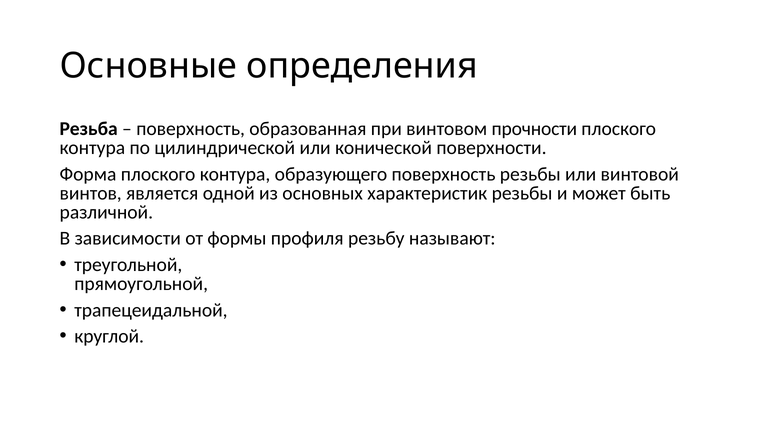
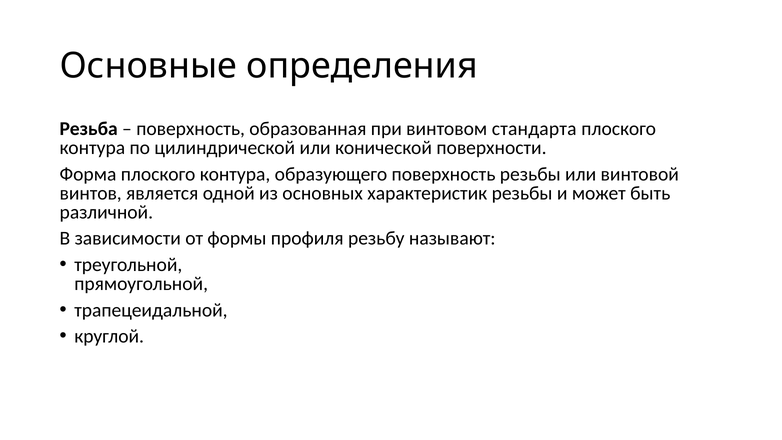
прочности: прочности -> стандарта (534, 129)
